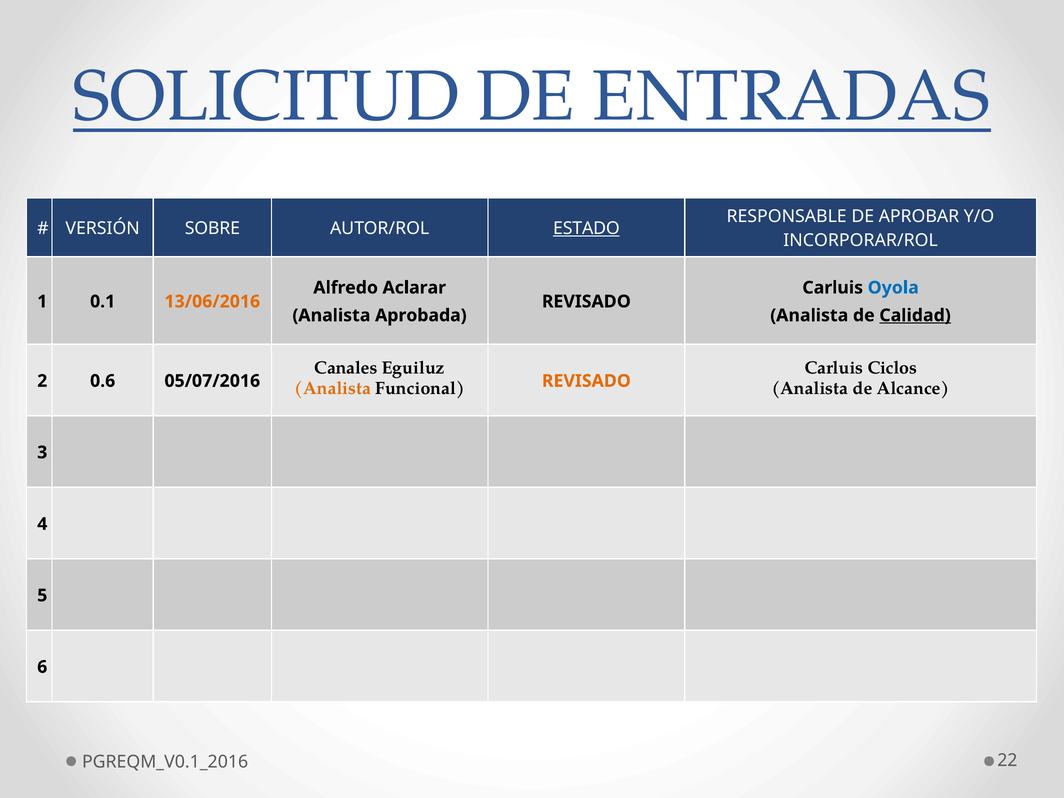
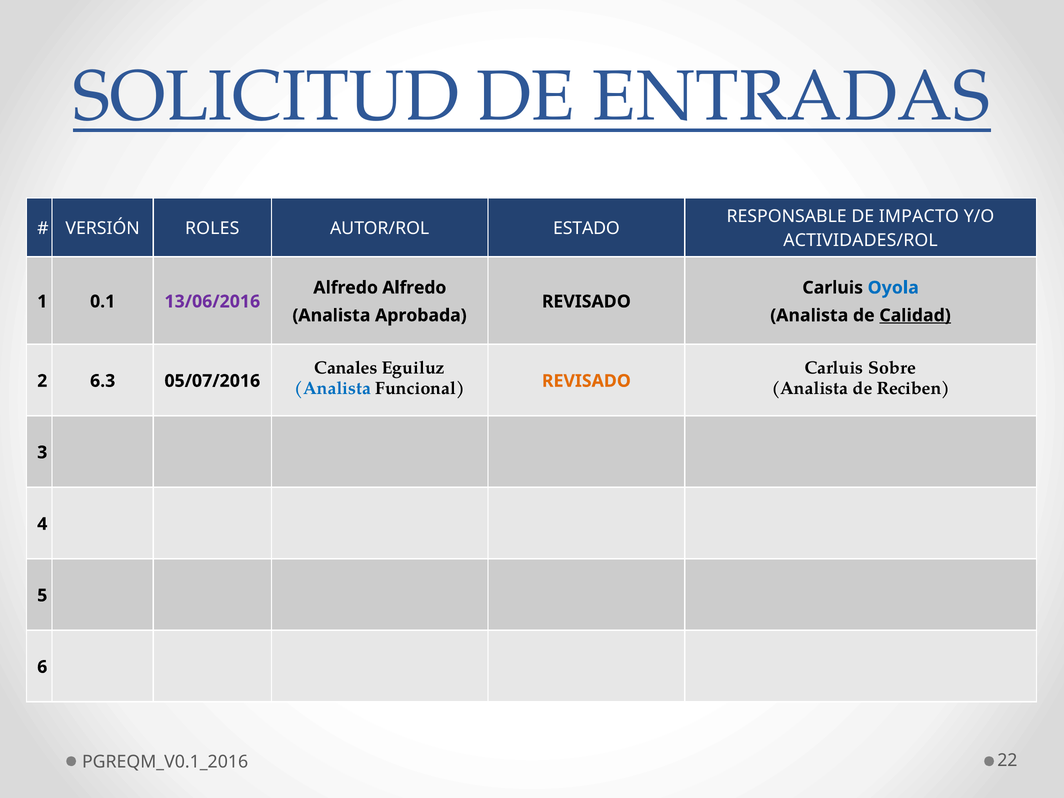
APROBAR: APROBAR -> IMPACTO (919, 216)
SOBRE: SOBRE -> ROLES (212, 228)
ESTADO underline: present -> none (586, 228)
INCORPORAR/ROL: INCORPORAR/ROL -> ACTIVIDADES/ROL (861, 240)
Alfredo Aclarar: Aclarar -> Alfredo (414, 288)
13/06/2016 colour: orange -> purple (212, 302)
Ciclos: Ciclos -> Sobre (892, 368)
0.6: 0.6 -> 6.3 (103, 381)
Analista colour: orange -> blue (333, 389)
Alcance: Alcance -> Reciben (913, 389)
